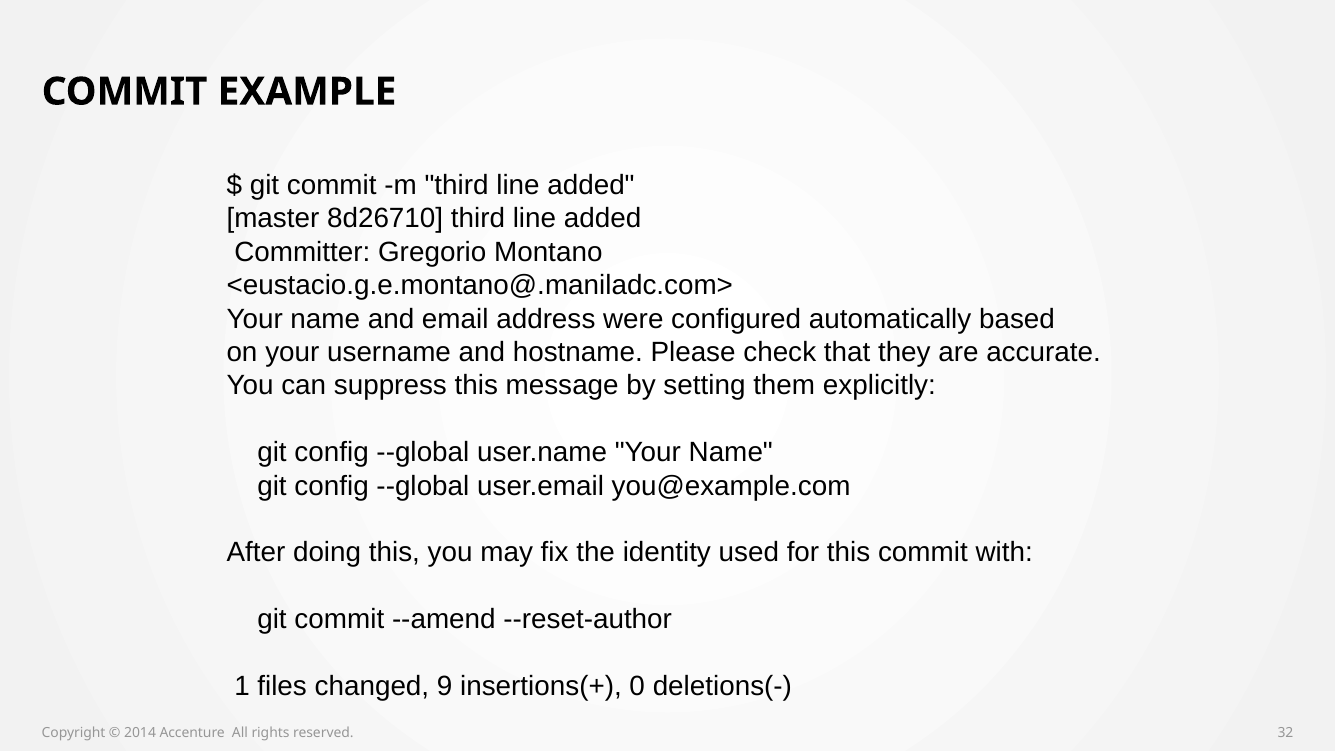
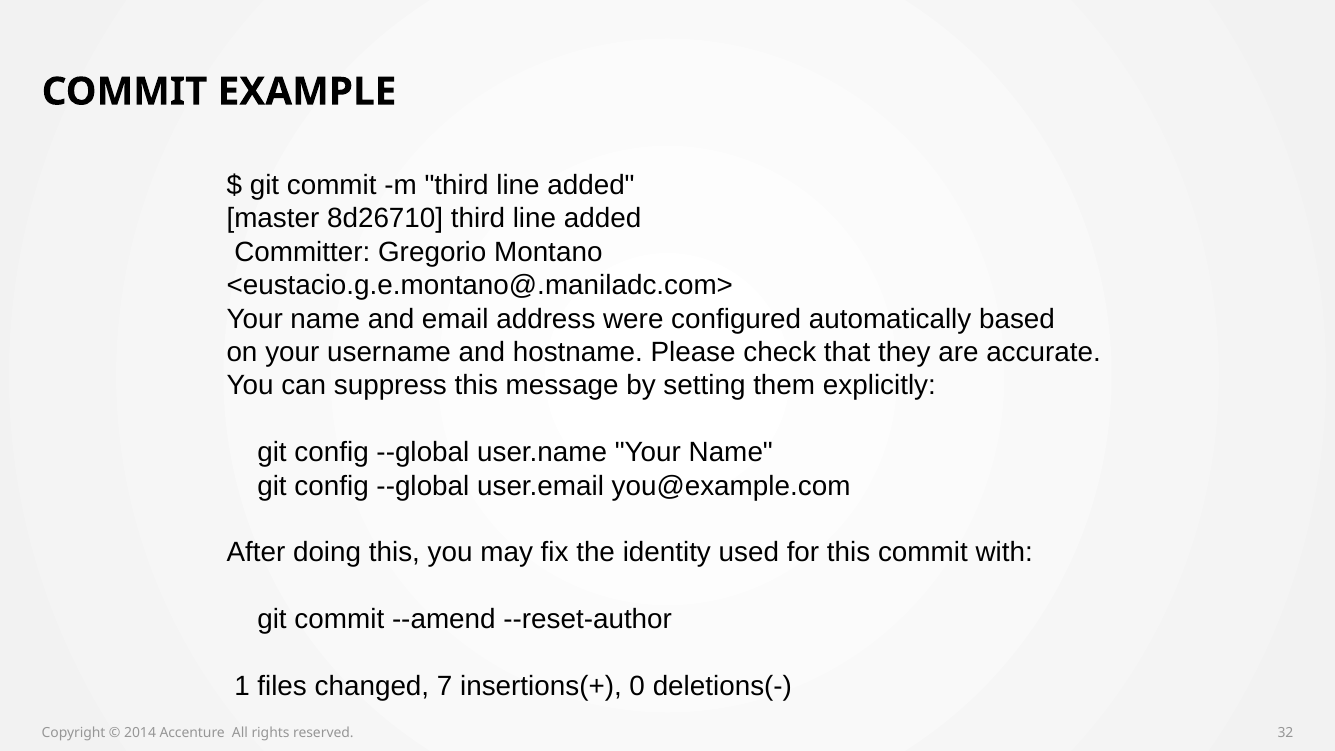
9: 9 -> 7 (445, 686)
